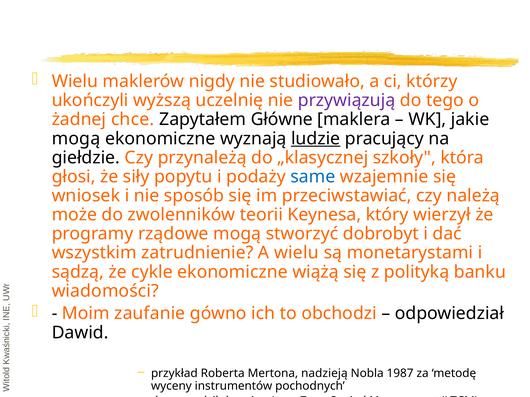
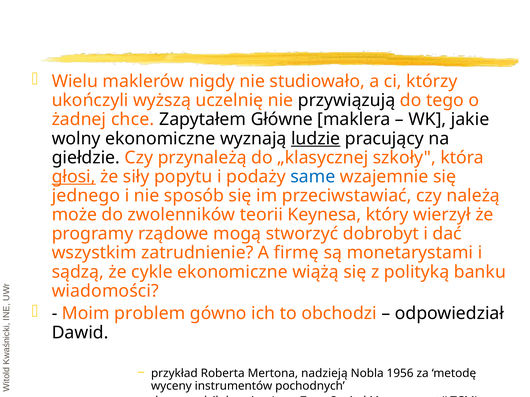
przywiązują colour: purple -> black (347, 101)
mogą: mogą -> wolny (76, 139)
głosi underline: none -> present (74, 177)
wniosek: wniosek -> jednego (86, 196)
A wielu: wielu -> firmę (296, 253)
zaufanie: zaufanie -> problem (150, 314)
1987: 1987 -> 1956 (400, 374)
